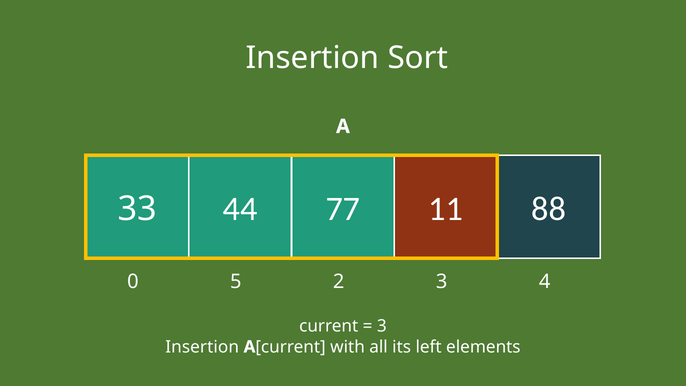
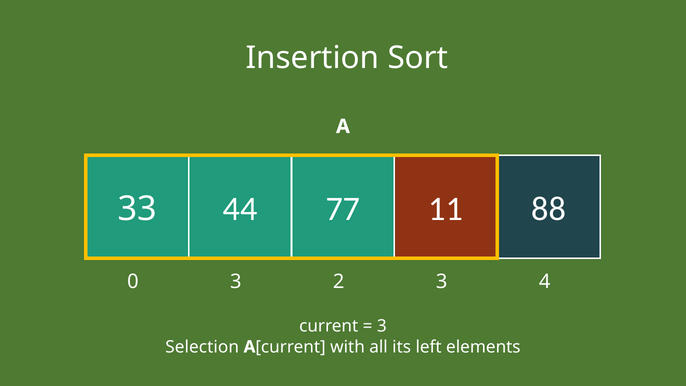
0 5: 5 -> 3 (236, 282)
Insertion: Insertion -> Selection (202, 347)
